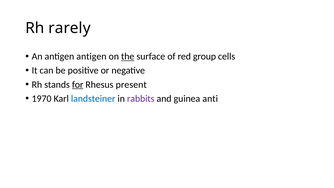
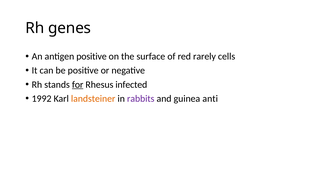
rarely: rarely -> genes (70, 28)
antigen antigen: antigen -> positive (91, 56)
the underline: present -> none (128, 56)
group: group -> rarely (204, 56)
present: present -> infected (131, 84)
1970: 1970 -> 1992 (42, 98)
landsteiner colour: blue -> orange (93, 98)
